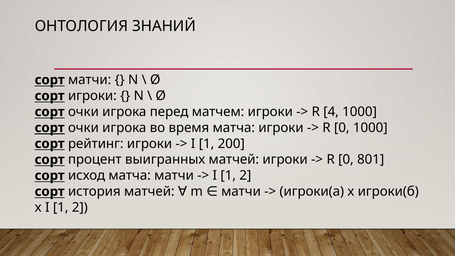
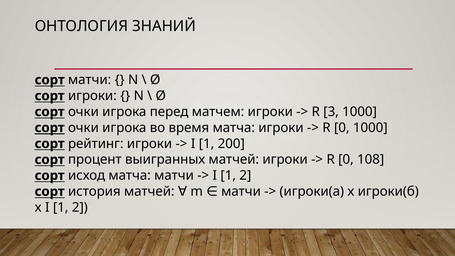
4: 4 -> 3 (331, 112)
801: 801 -> 108 (371, 160)
